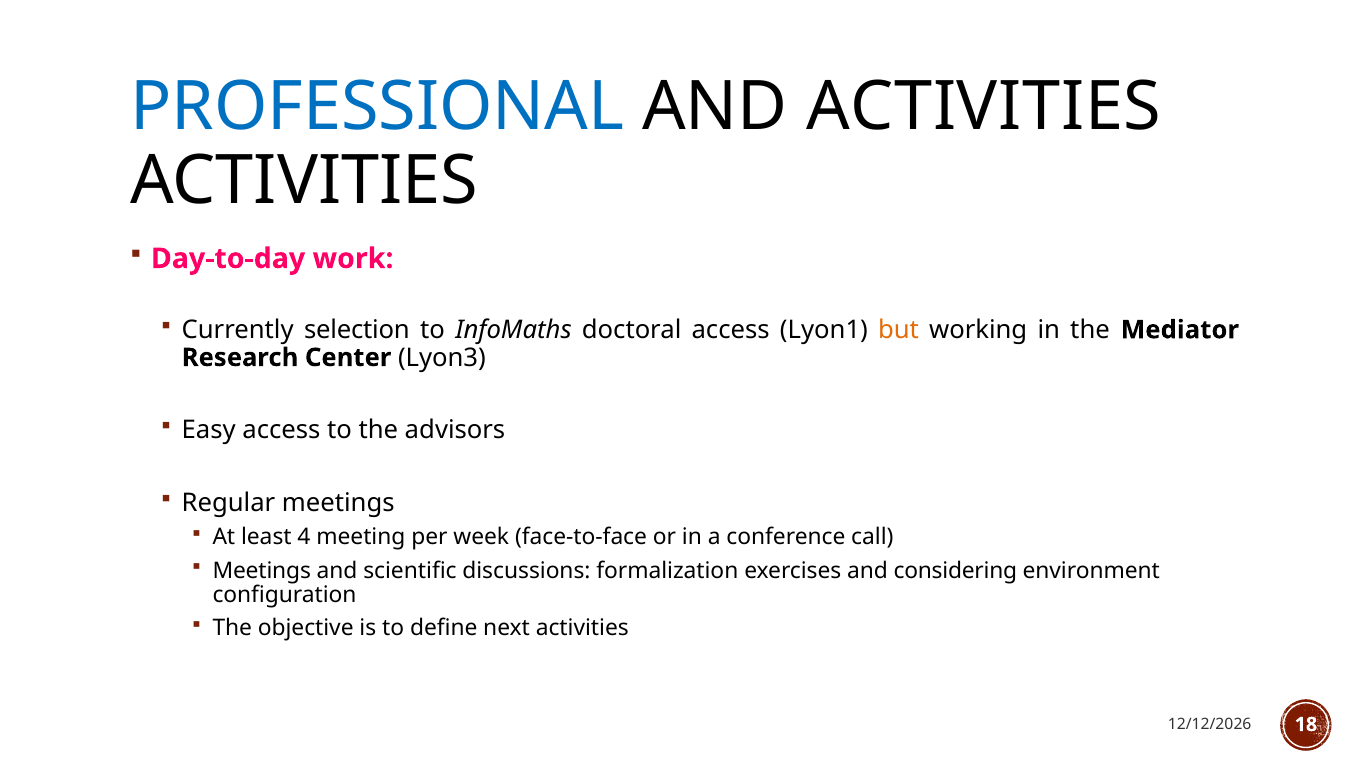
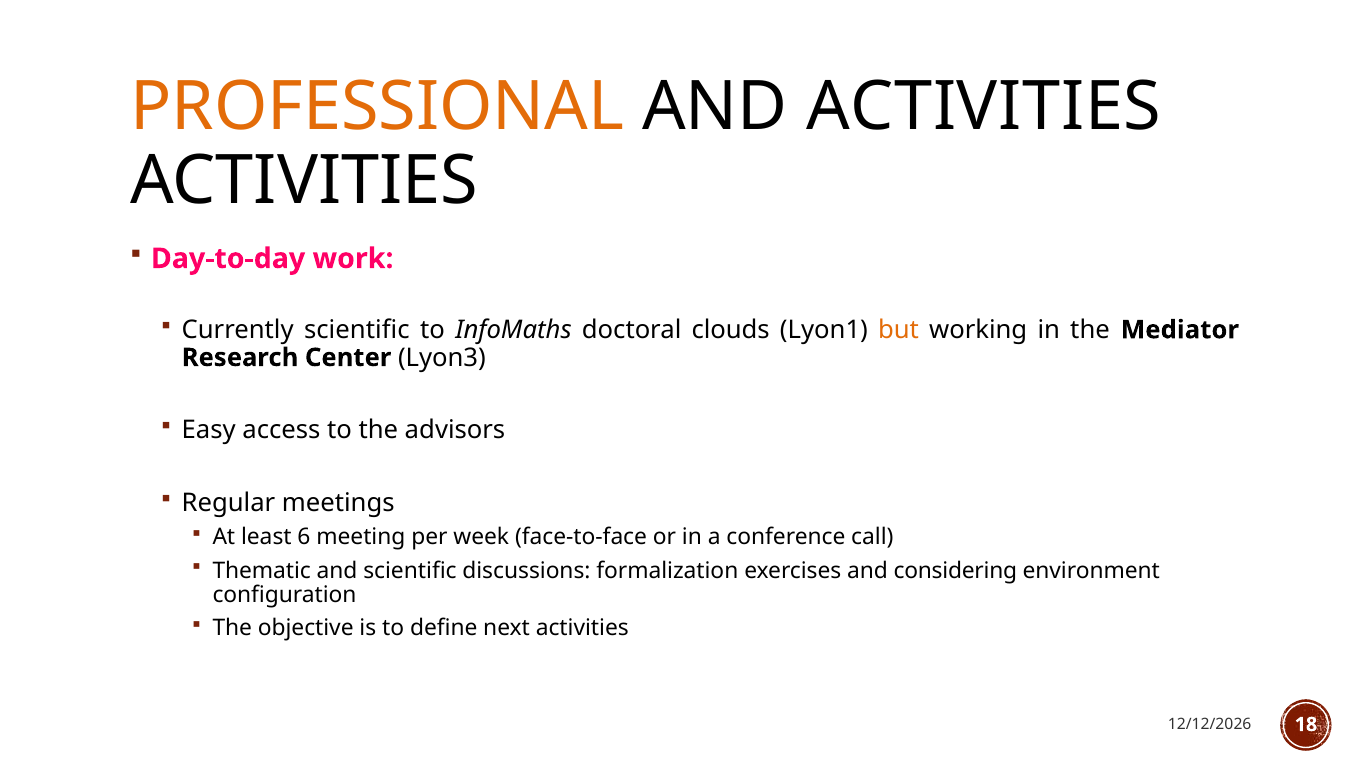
PROFESSIONAL colour: blue -> orange (377, 107)
Currently selection: selection -> scientific (357, 330)
doctoral access: access -> clouds (731, 330)
4: 4 -> 6 (304, 537)
Meetings: Meetings -> Thematic (262, 571)
